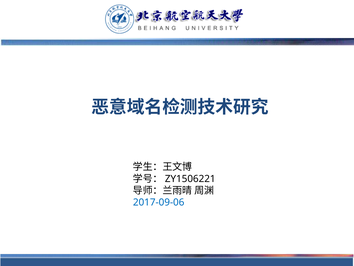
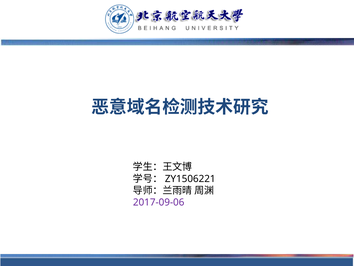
2017-09-06 colour: blue -> purple (159, 202)
